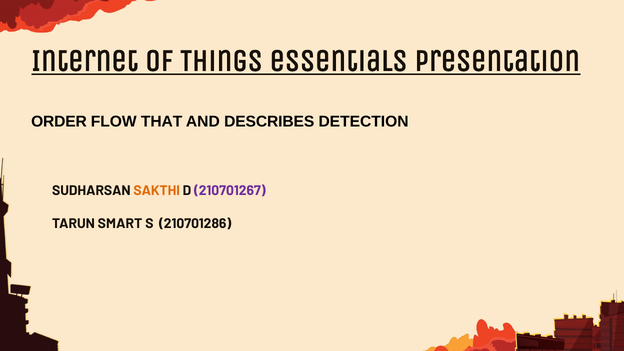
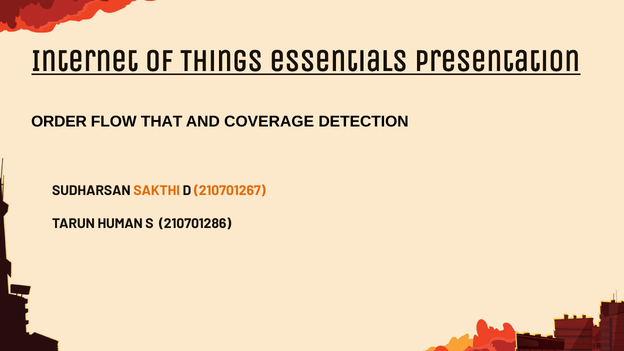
DESCRIBES: DESCRIBES -> COVERAGE (269, 122)
210701267 colour: purple -> orange (230, 191)
SMART: SMART -> HUMAN (120, 224)
